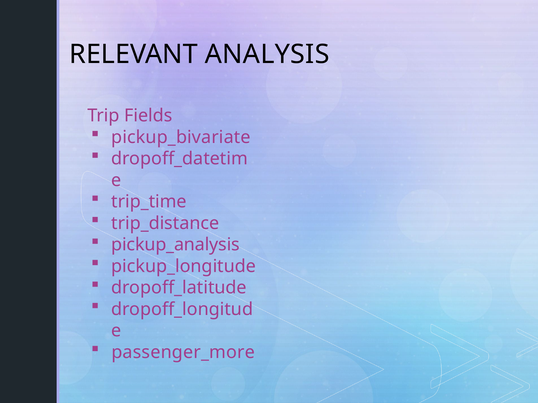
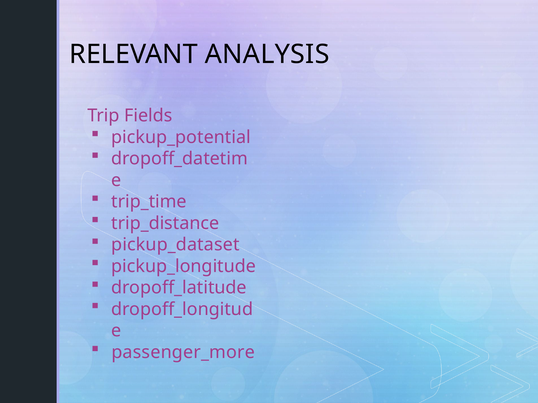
pickup_bivariate: pickup_bivariate -> pickup_potential (181, 137)
pickup_analysis: pickup_analysis -> pickup_dataset (175, 245)
